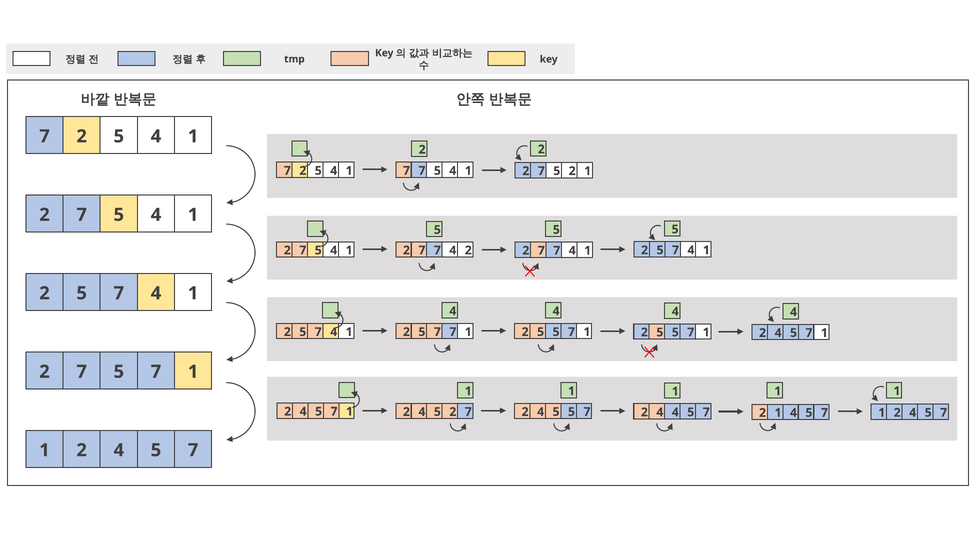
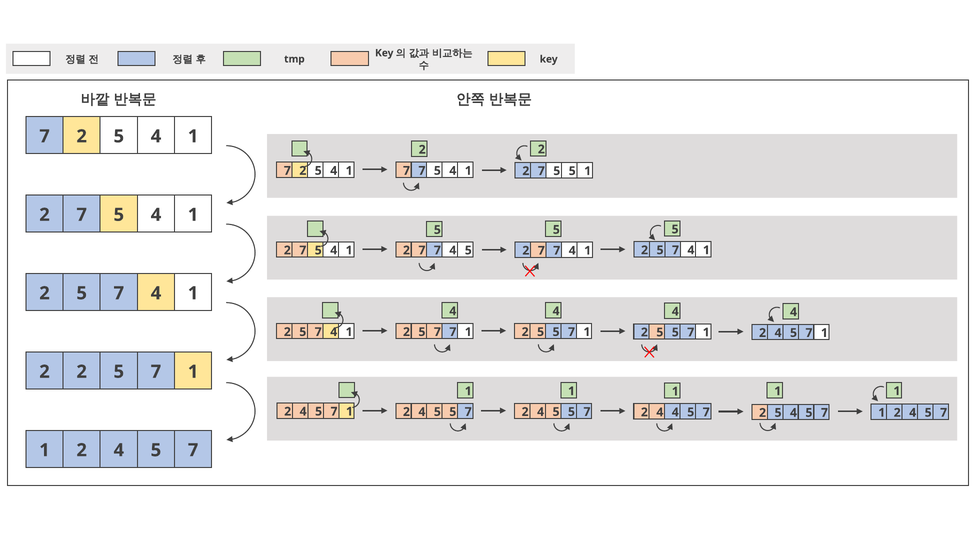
7 5 2: 2 -> 5 (572, 171)
7 4 2: 2 -> 5 (468, 250)
7: 7 -> 2 (82, 372)
2: 2 -> 5 (453, 412)
1: 1 -> 5 (778, 413)
